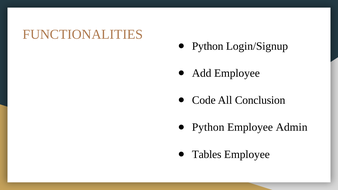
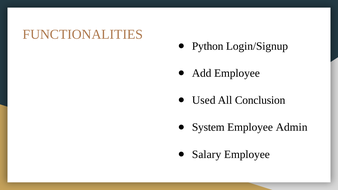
Code: Code -> Used (204, 100)
Python: Python -> System (208, 127)
Tables: Tables -> Salary (207, 154)
